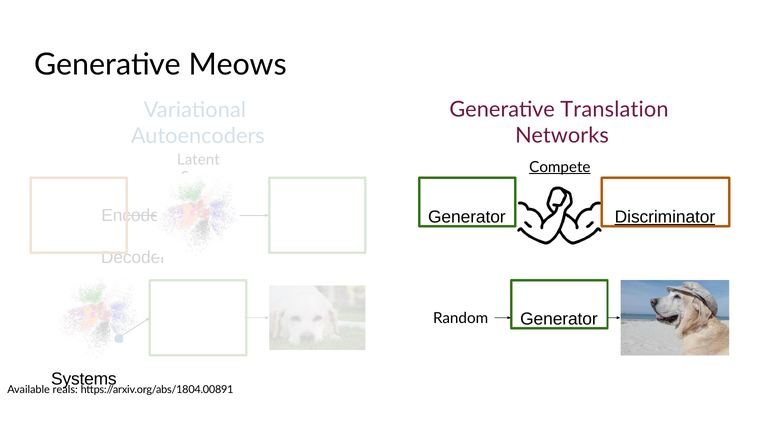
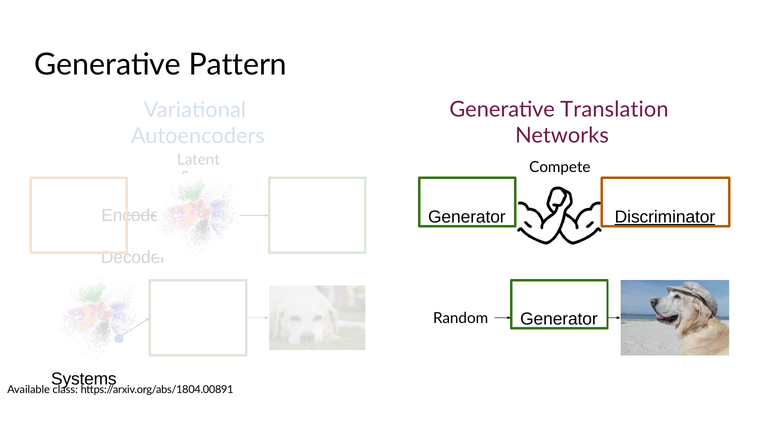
Meows: Meows -> Pattern (238, 65)
Compete underline: present -> none (560, 167)
reals: reals -> class (65, 390)
